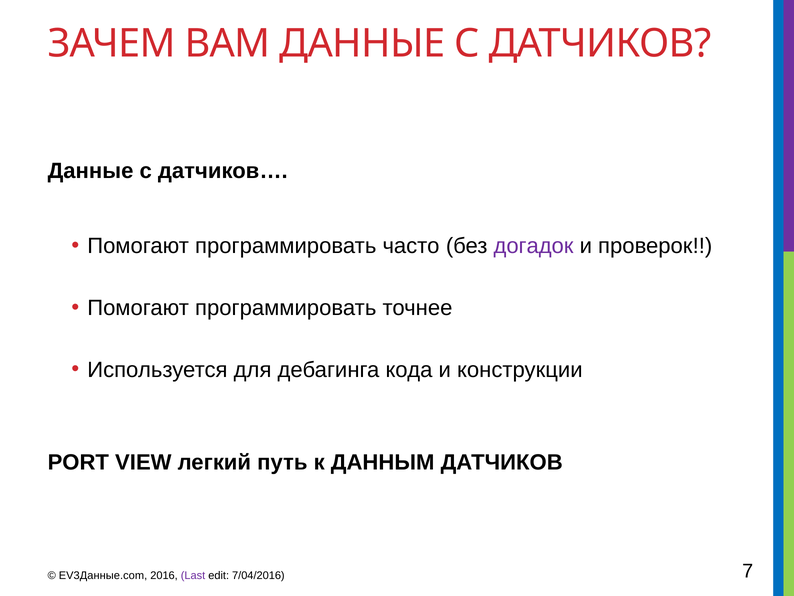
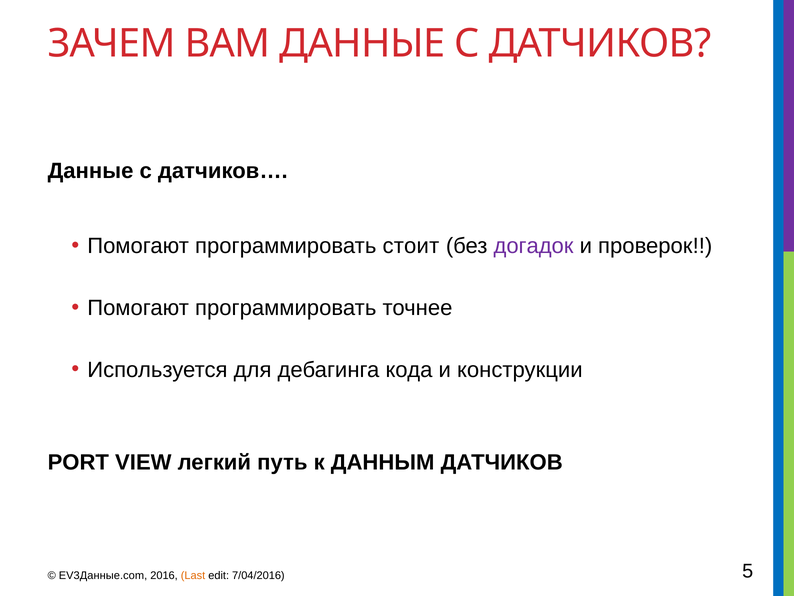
часто: часто -> стоит (411, 246)
Last colour: purple -> orange (193, 575)
7: 7 -> 5 (748, 571)
